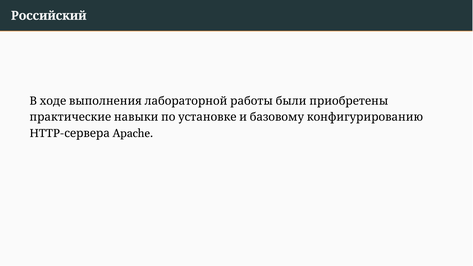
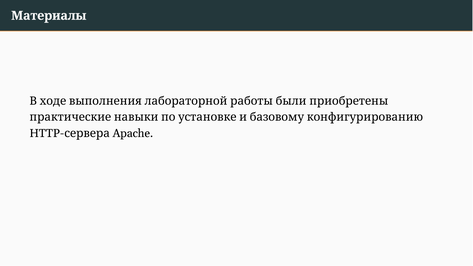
Российский: Российский -> Материалы (49, 16)
